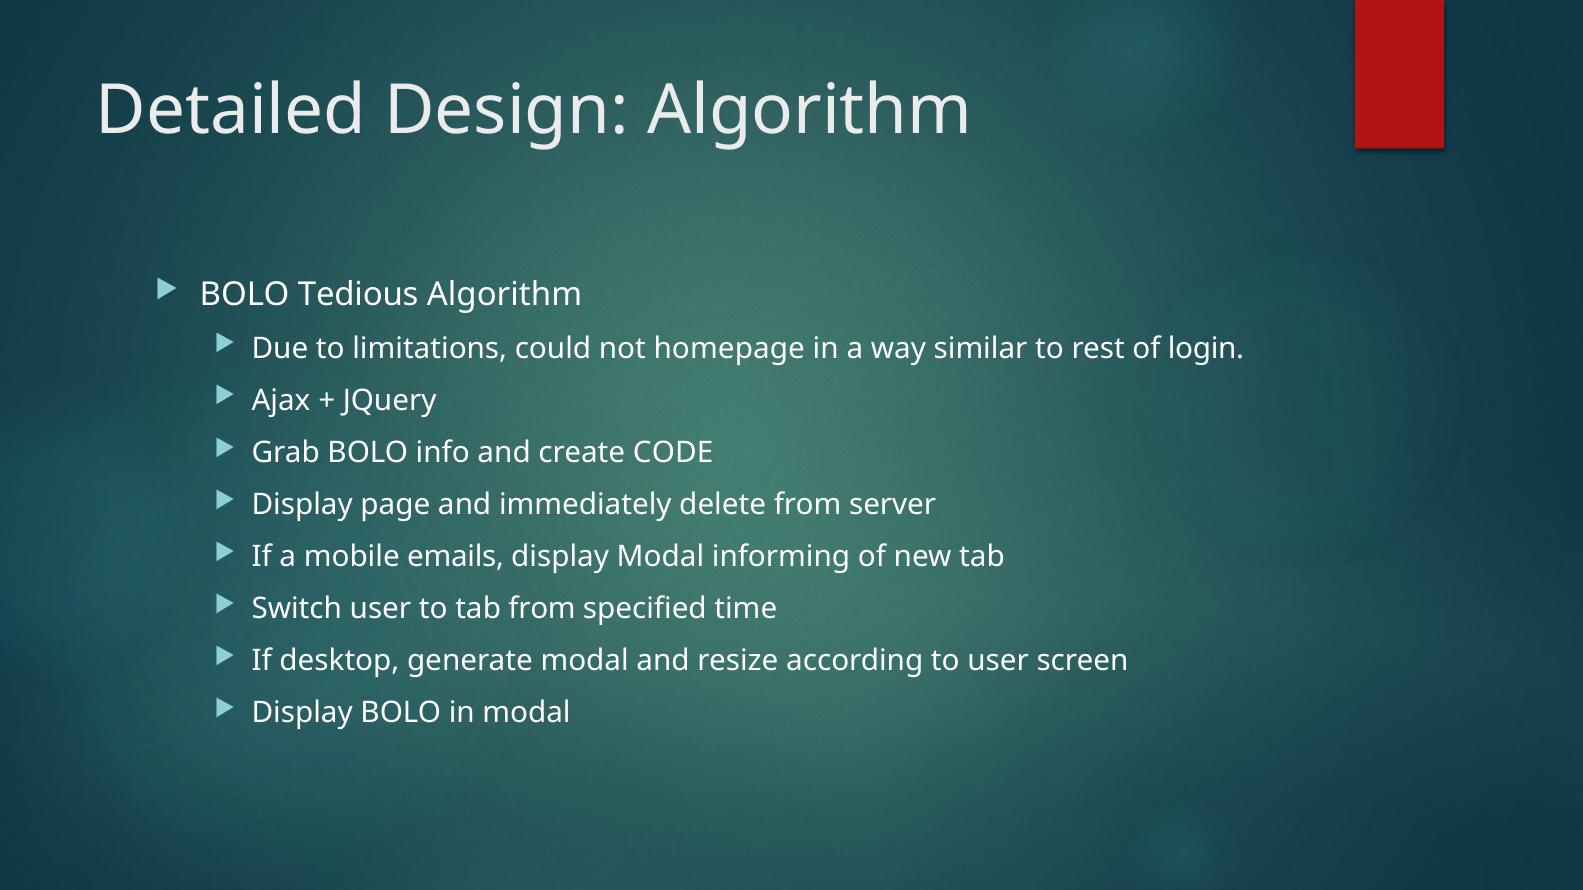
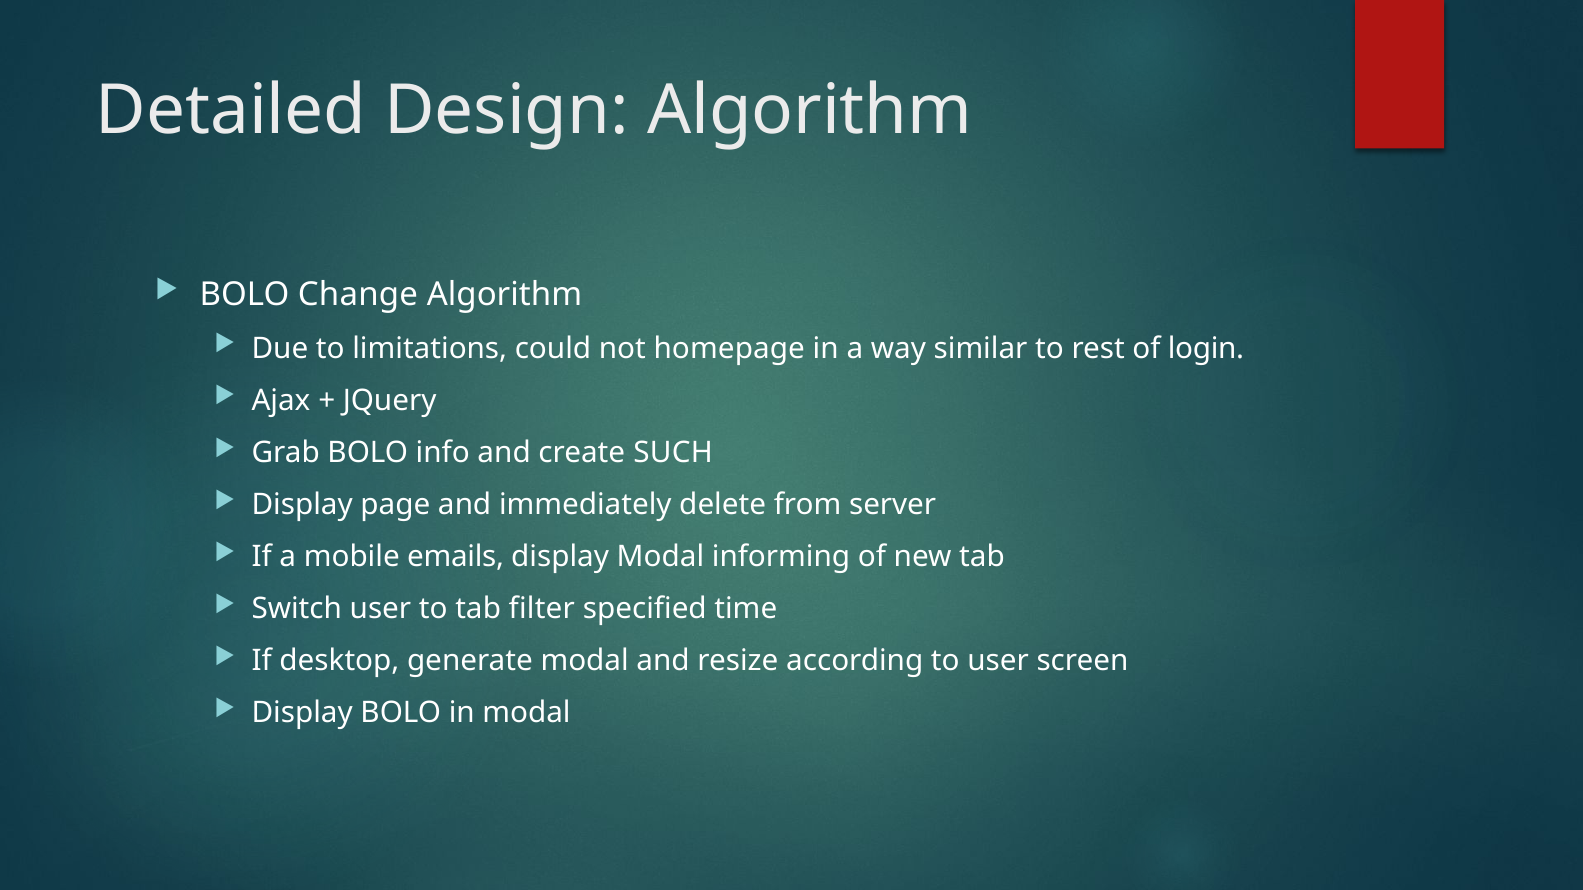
Tedious: Tedious -> Change (358, 295)
CODE: CODE -> SUCH (673, 453)
tab from: from -> filter (542, 609)
